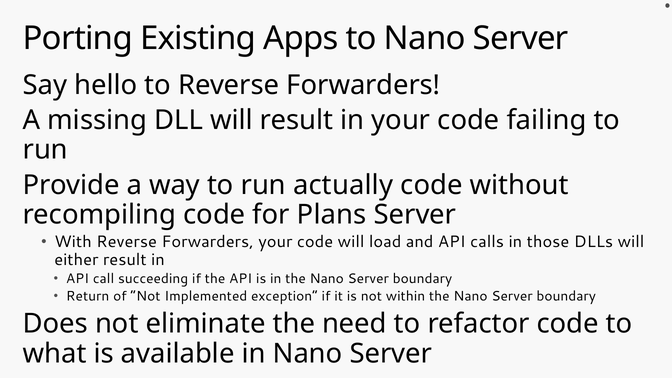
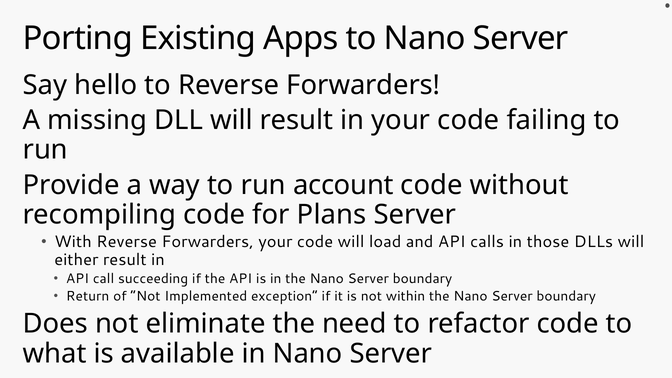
actually: actually -> account (343, 185)
